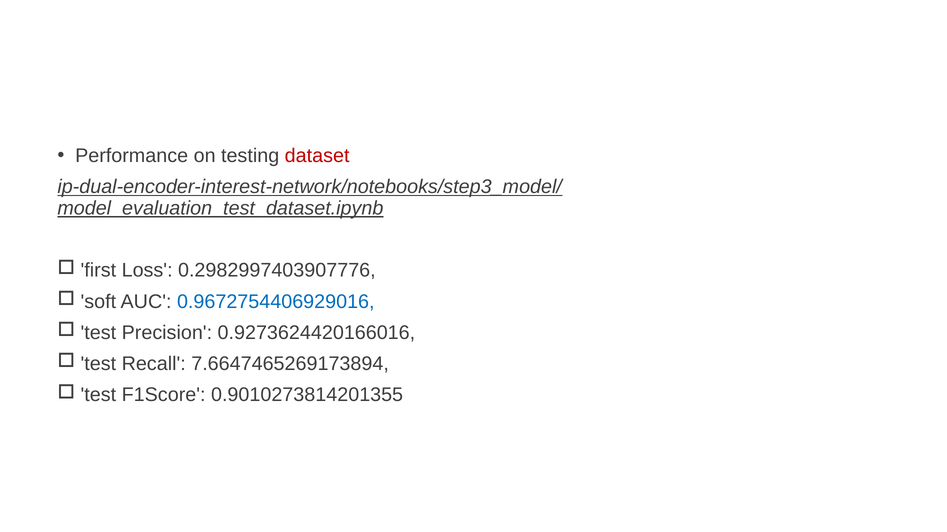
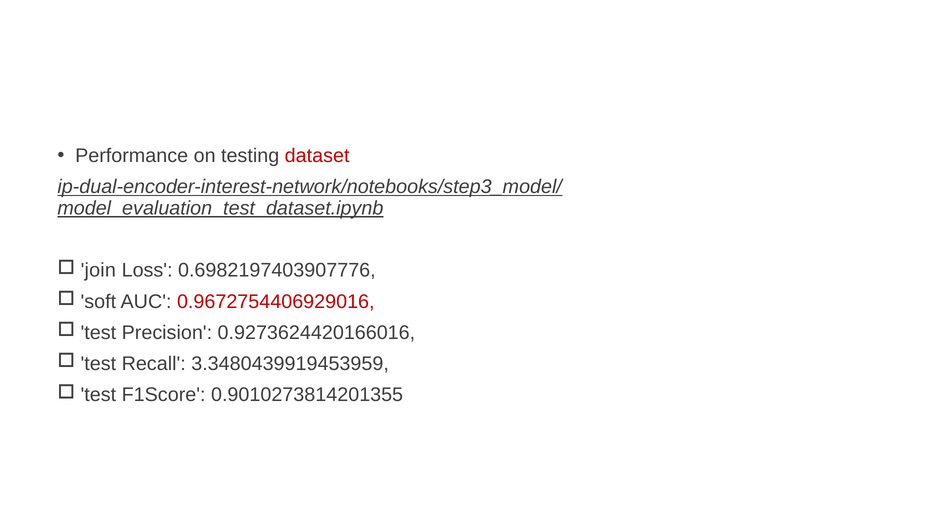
first: first -> join (98, 271)
0.2982997403907776: 0.2982997403907776 -> 0.6982197403907776 (277, 271)
0.9672754406929016 colour: blue -> red (276, 302)
7.6647465269173894: 7.6647465269173894 -> 3.3480439919453959 (290, 364)
